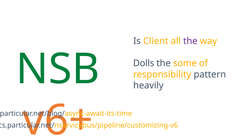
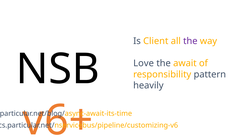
NSB colour: green -> black (58, 69)
Dolls: Dolls -> Love (144, 63)
some: some -> await (185, 63)
